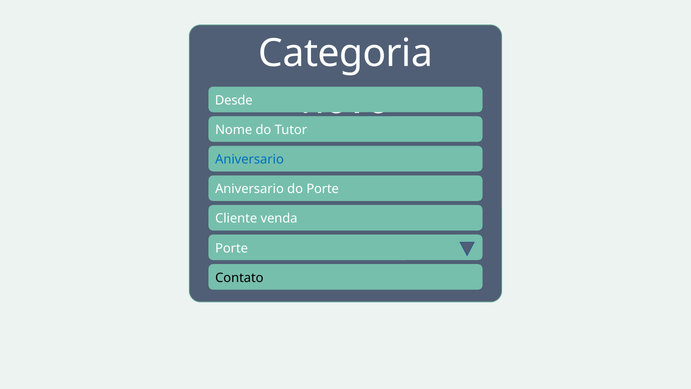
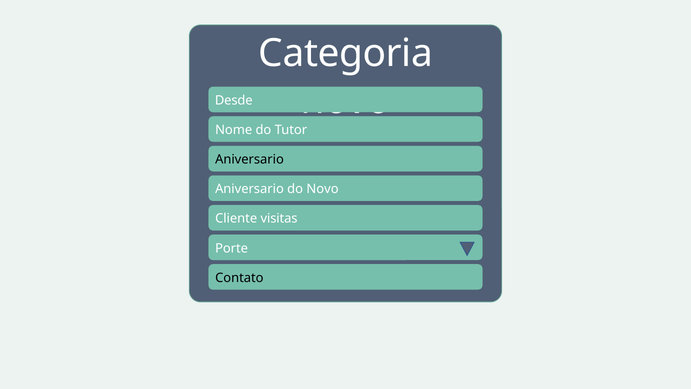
Aniversario colour: blue -> black (250, 159)
do Porte: Porte -> Novo (323, 189)
venda: venda -> visitas (279, 218)
